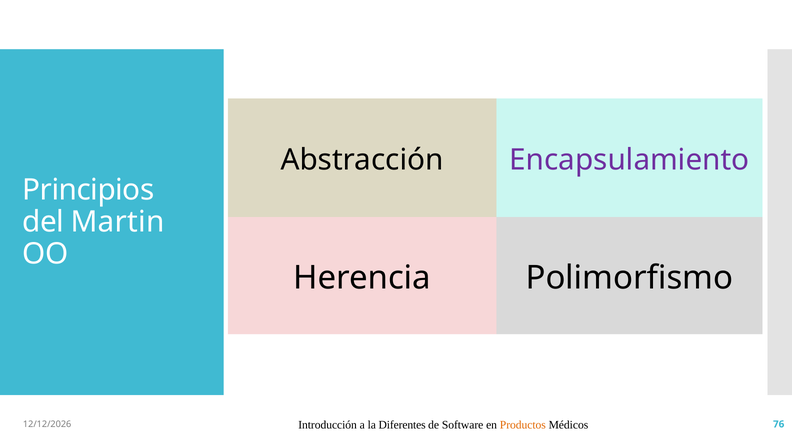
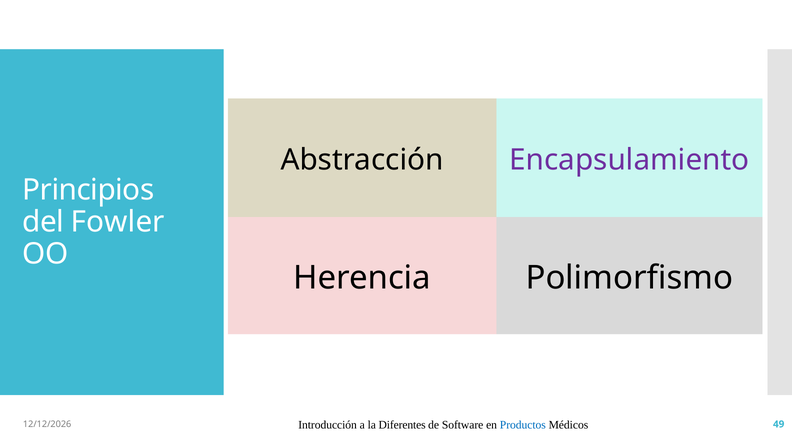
Martin: Martin -> Fowler (118, 222)
Productos colour: orange -> blue (523, 426)
76: 76 -> 49 (779, 425)
